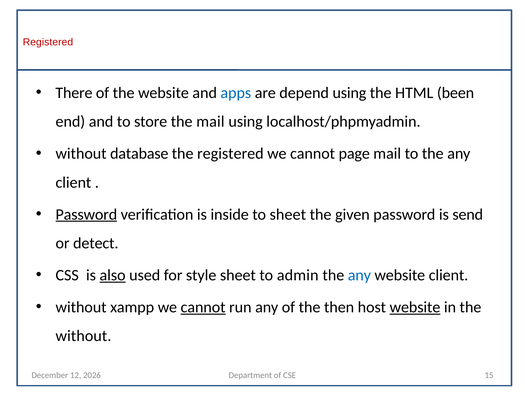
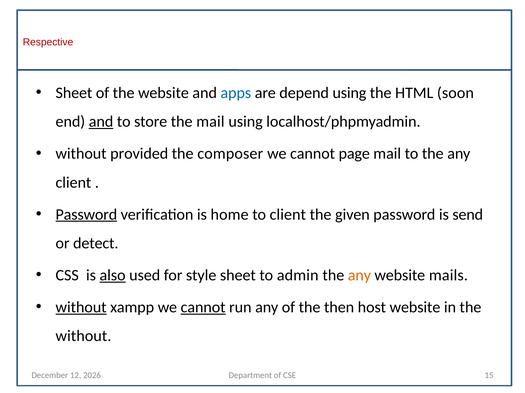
Registered: Registered -> Respective (48, 42)
There: There -> Sheet (74, 93)
been: been -> soon (455, 93)
and underline: none -> present (101, 122)
database: database -> provided (139, 154)
the registered: registered -> composer (230, 154)
inside: inside -> home (230, 215)
to sheet: sheet -> client (288, 215)
any colour: blue -> orange (359, 276)
website client: client -> mails (448, 276)
without underline: none -> present (81, 308)
website underline: present -> none (415, 308)
